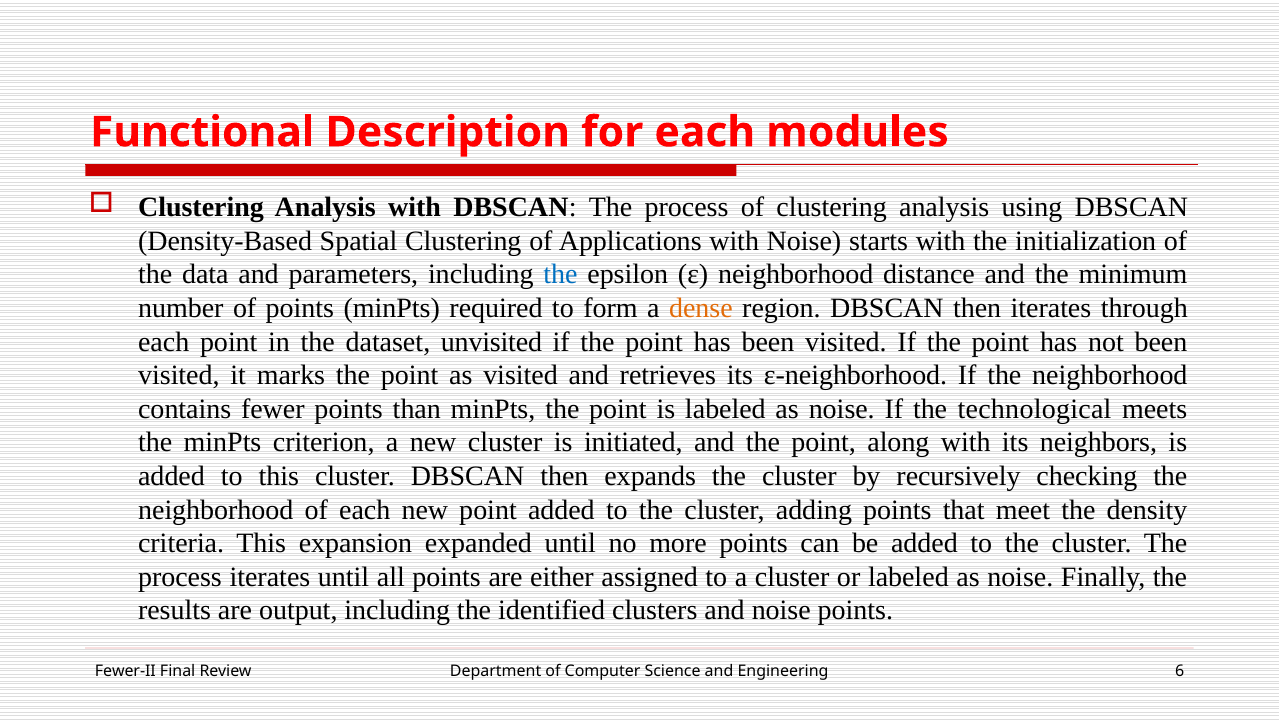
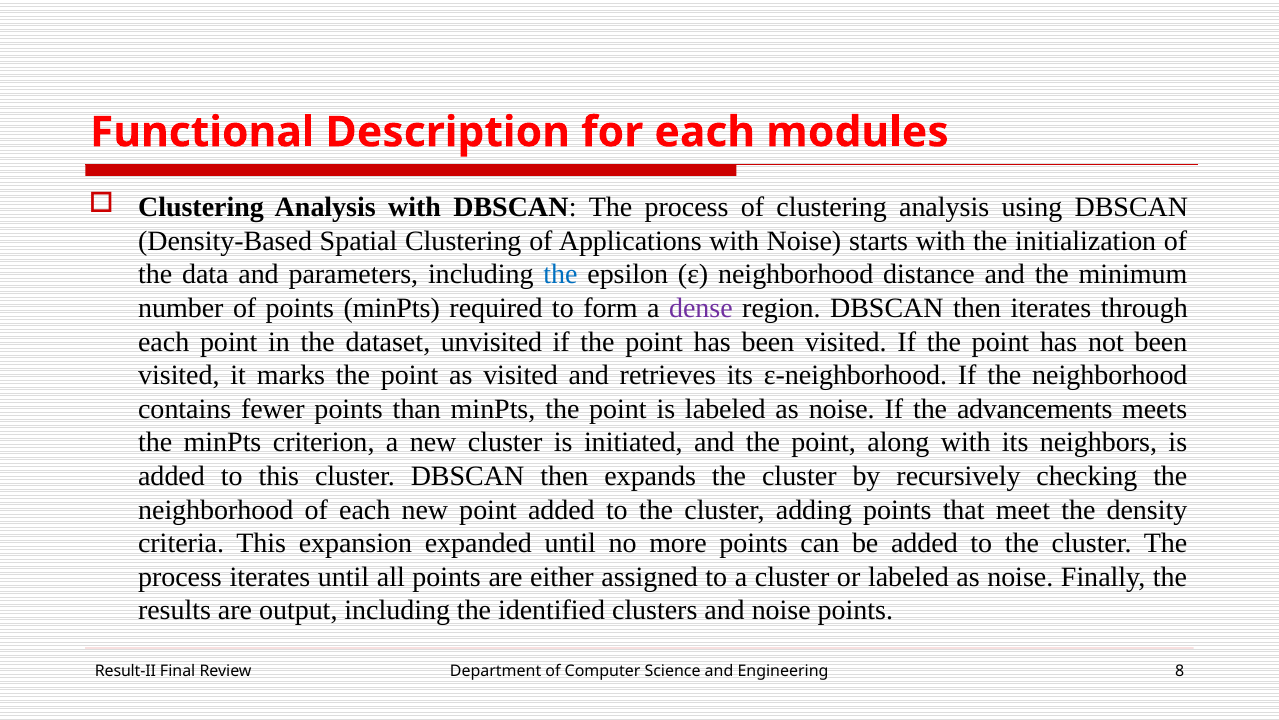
dense colour: orange -> purple (701, 308)
technological: technological -> advancements (1035, 409)
Fewer-II: Fewer-II -> Result-II (125, 671)
6: 6 -> 8 (1180, 671)
